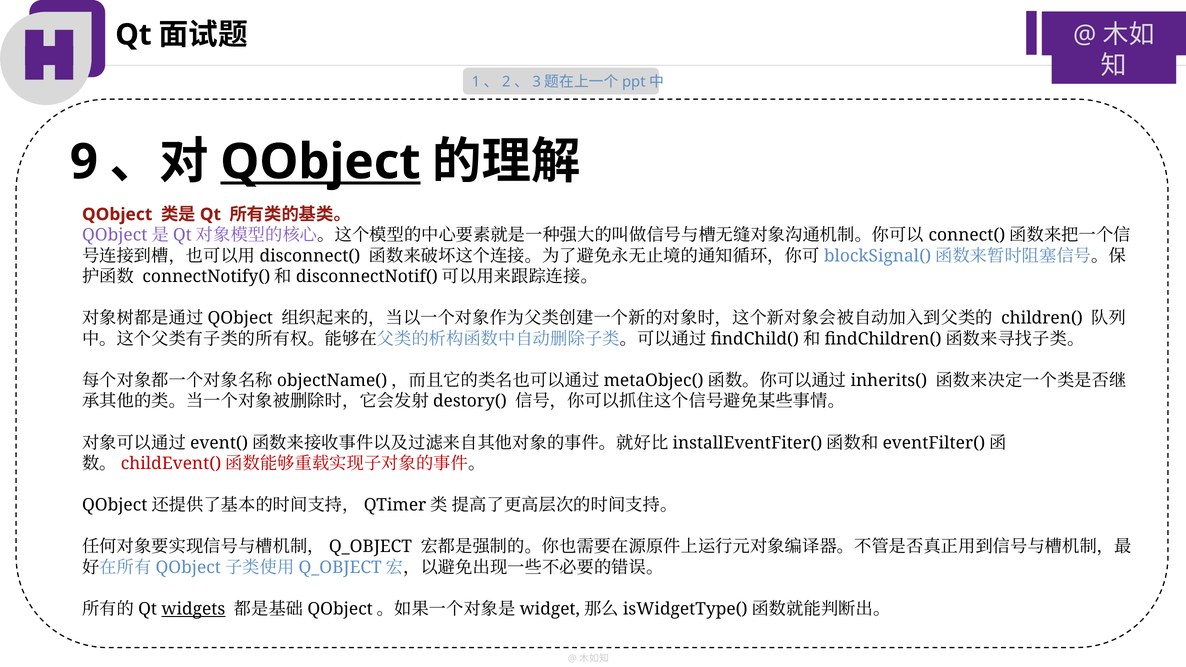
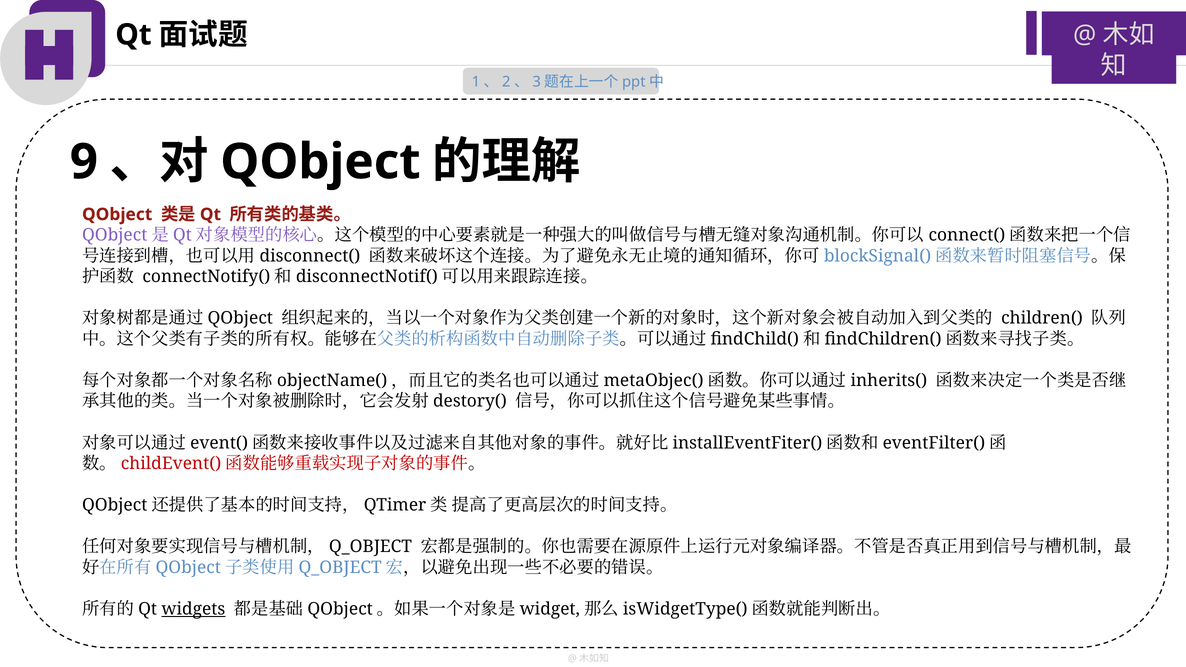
QObject underline: present -> none (320, 162)
